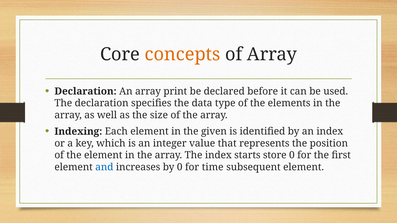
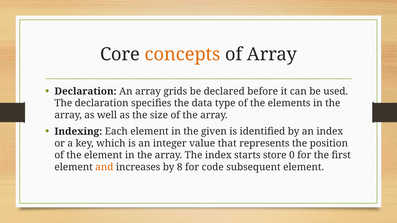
print: print -> grids (175, 91)
and colour: blue -> orange (104, 167)
by 0: 0 -> 8 (180, 167)
time: time -> code (213, 167)
